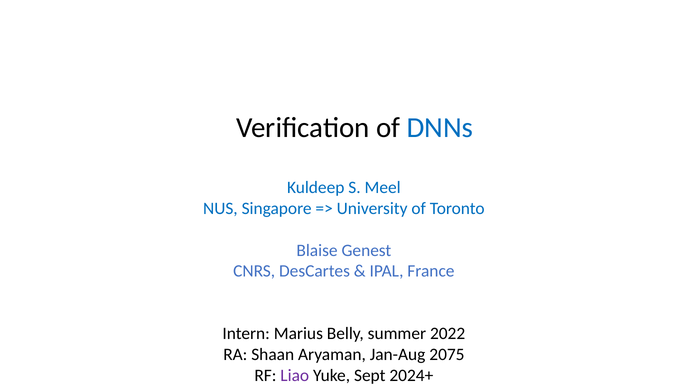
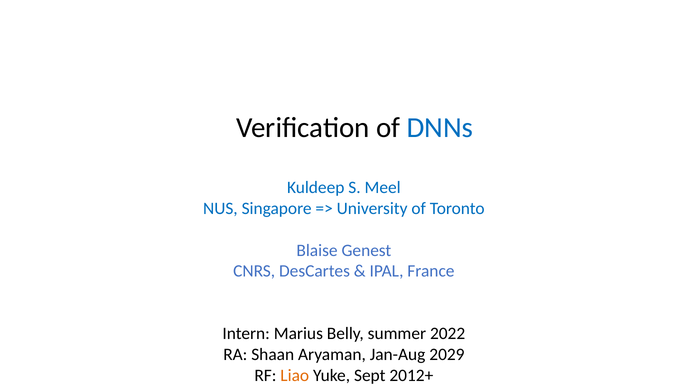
2075: 2075 -> 2029 (447, 354)
Liao colour: purple -> orange (295, 375)
2024+: 2024+ -> 2012+ (411, 375)
